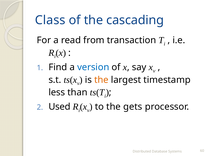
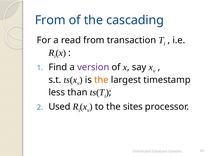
Class: Class -> From (50, 20)
version colour: blue -> purple (93, 67)
gets: gets -> sites (133, 107)
